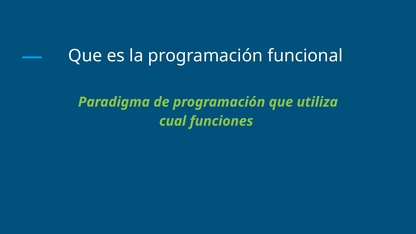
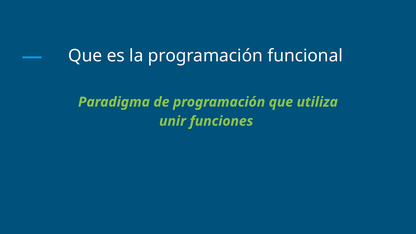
cual: cual -> unir (173, 121)
